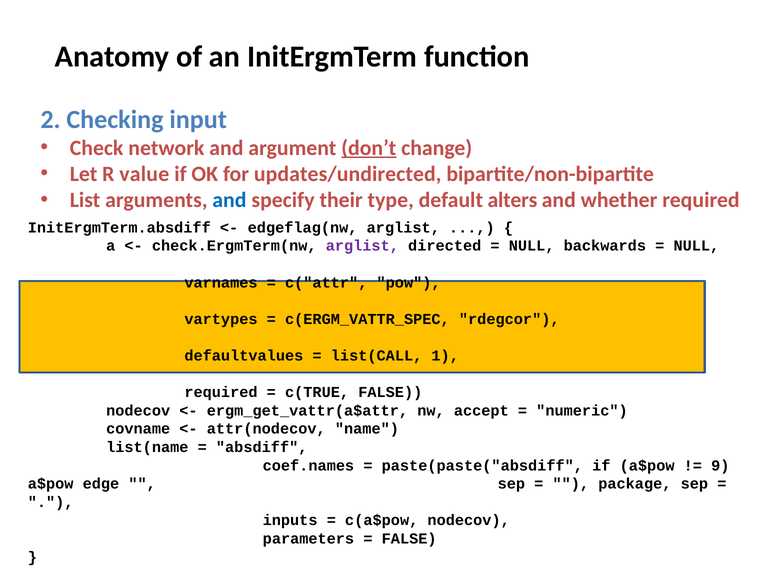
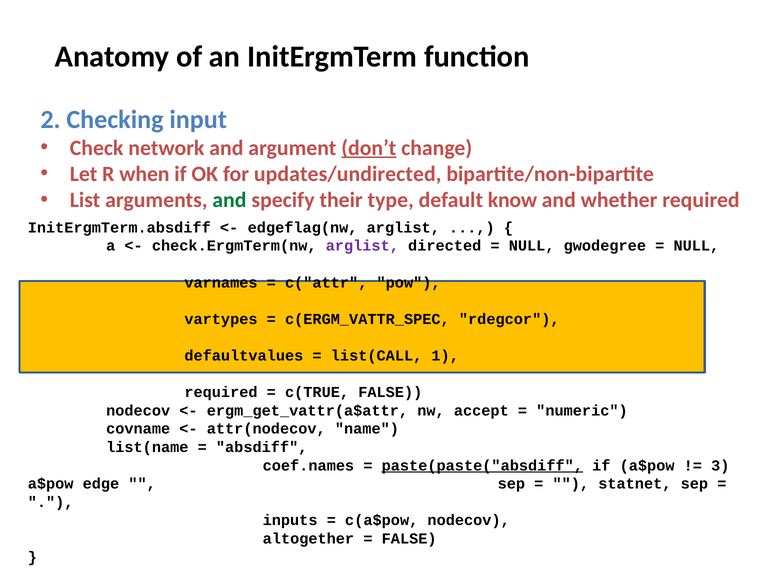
value: value -> when (144, 174)
and colour: blue -> green (229, 200)
alters: alters -> know (512, 200)
backwards: backwards -> gwodegree (605, 246)
paste(paste("absdiff underline: none -> present (482, 465)
9: 9 -> 3 (720, 465)
package: package -> statnet (635, 483)
parameters: parameters -> altogether (308, 538)
